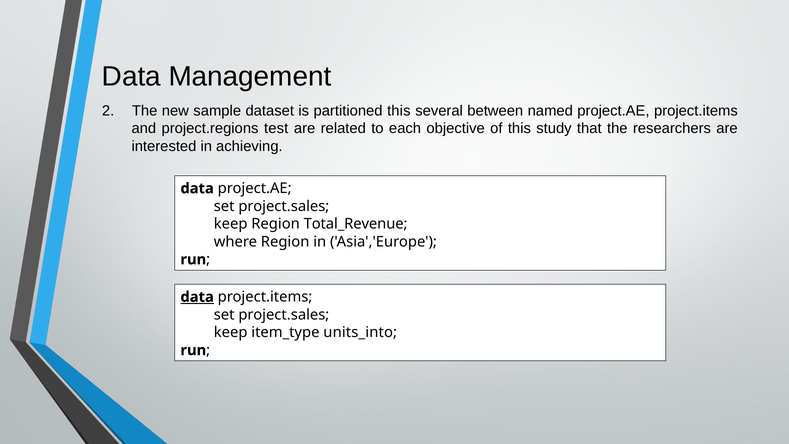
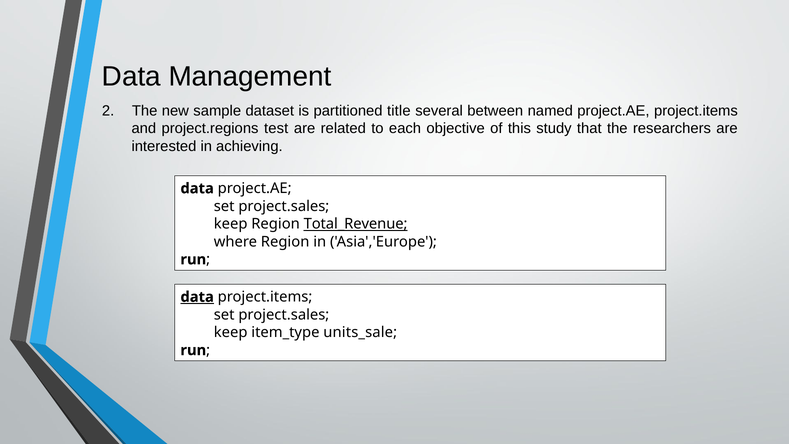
partitioned this: this -> title (399, 111)
Total_Revenue underline: none -> present (356, 224)
units_into: units_into -> units_sale (360, 332)
